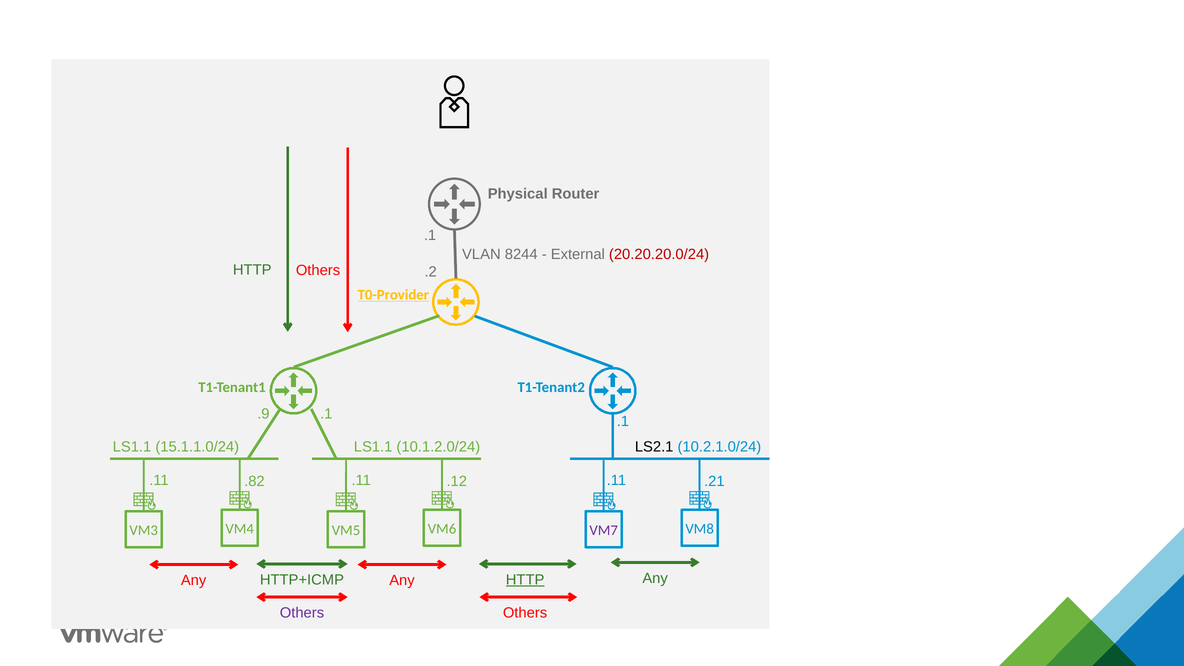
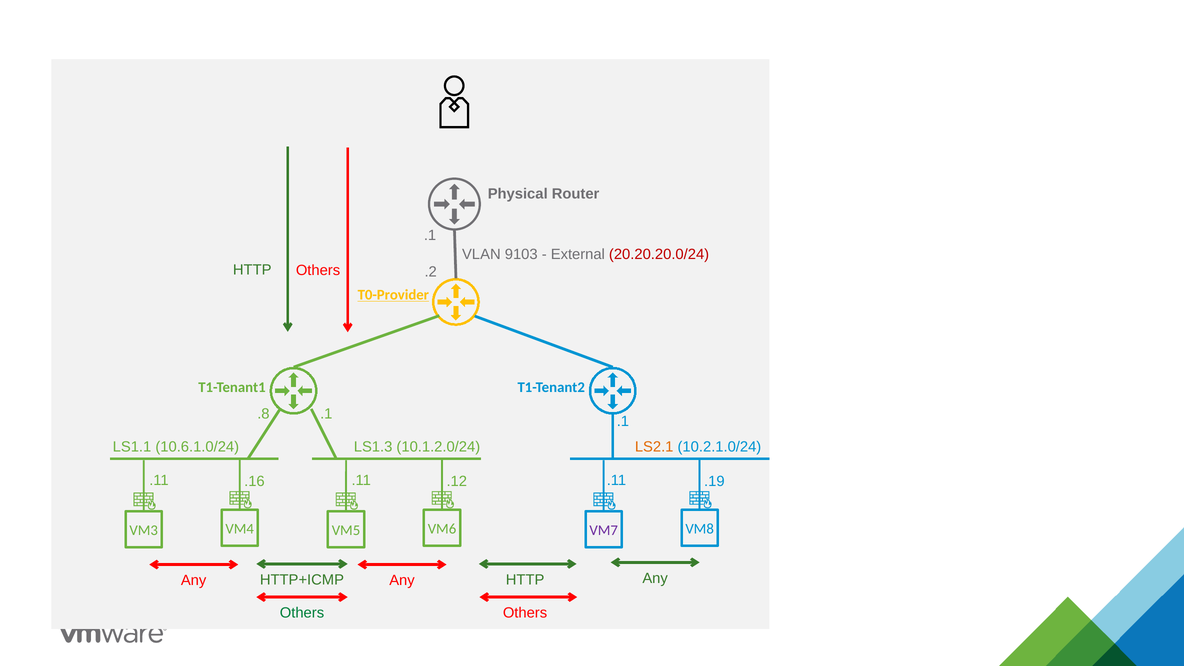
8244: 8244 -> 9103 (521, 254)
.9: .9 -> .8 (263, 414)
15.1.1.0/24: 15.1.1.0/24 -> 10.6.1.0/24 (197, 447)
LS1.1: LS1.1 -> LS1.3 (373, 447)
LS2.1 colour: black -> orange (654, 447)
.82: .82 -> .16 (254, 482)
.21: .21 -> .19 (714, 482)
HTTP underline: present -> none (525, 580)
Others colour: purple -> green (302, 613)
